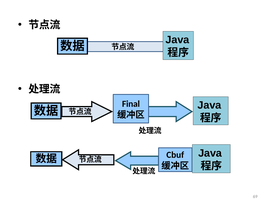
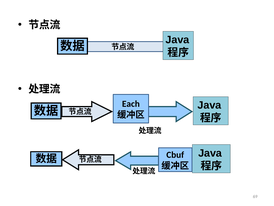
Final: Final -> Each (131, 104)
